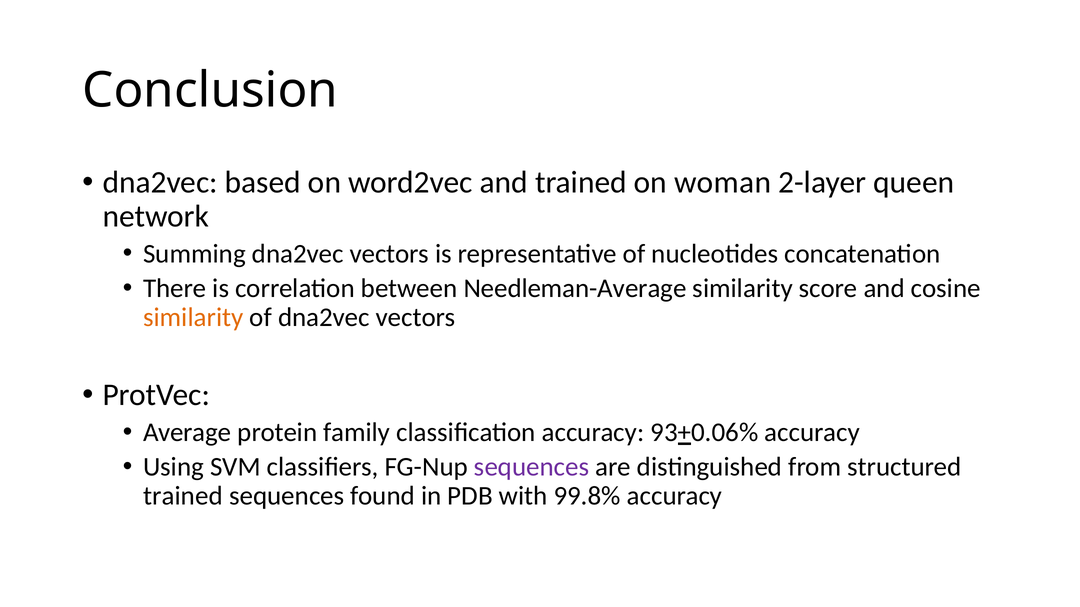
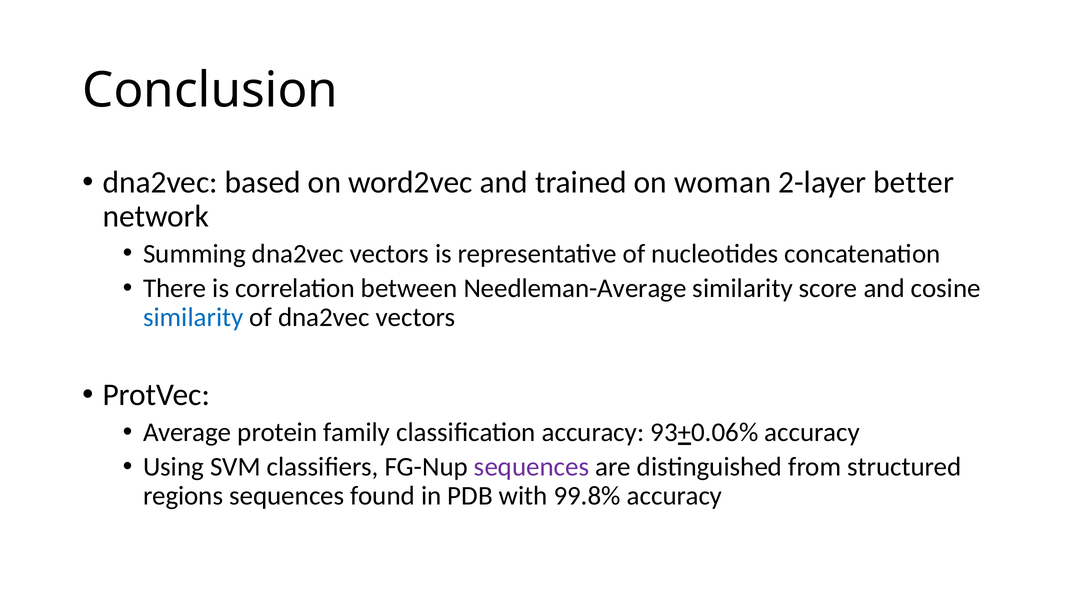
queen: queen -> better (914, 183)
similarity colour: orange -> blue (193, 318)
trained: trained -> regions (183, 496)
